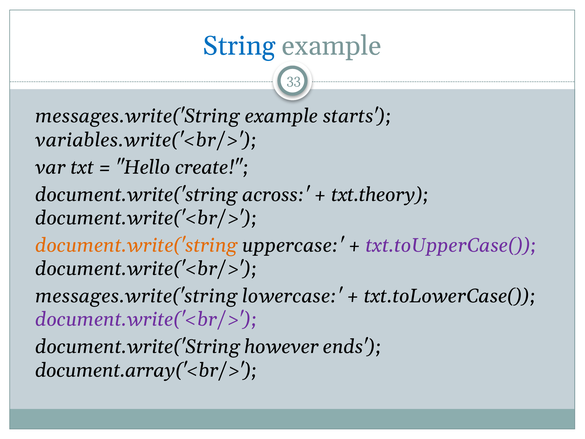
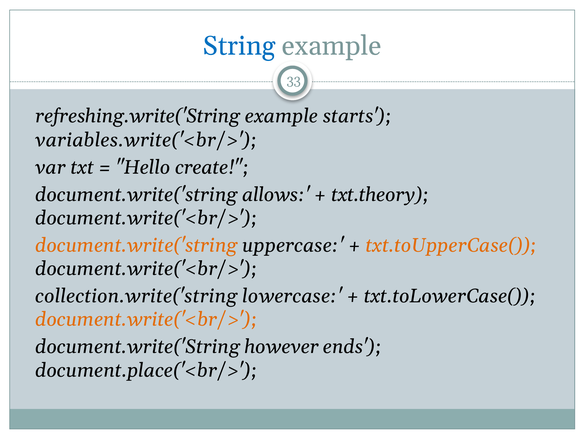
messages.write('String: messages.write('String -> refreshing.write('String (138, 116)
across: across -> allows (276, 195)
txt.toUpperCase( colour: purple -> orange (451, 245)
messages.write('string: messages.write('string -> collection.write('string (136, 296)
document.write('<br/> colour: purple -> orange (147, 319)
document.array('<br/>: document.array('<br/> -> document.place('<br/> (147, 370)
